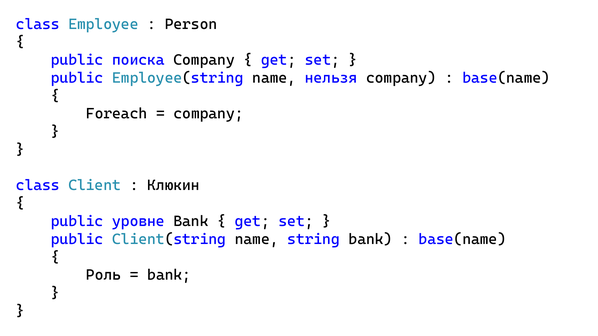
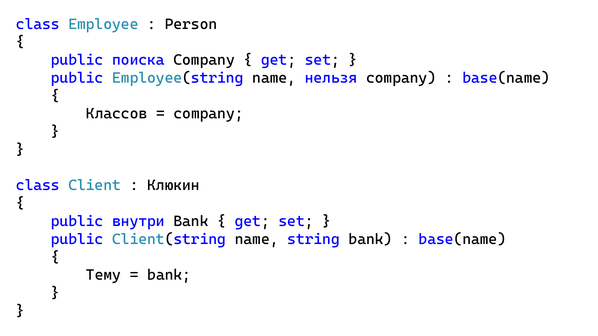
Foreach: Foreach -> Классов (117, 114)
уровне: уровне -> внутри (138, 221)
Роль: Роль -> Тему (103, 275)
